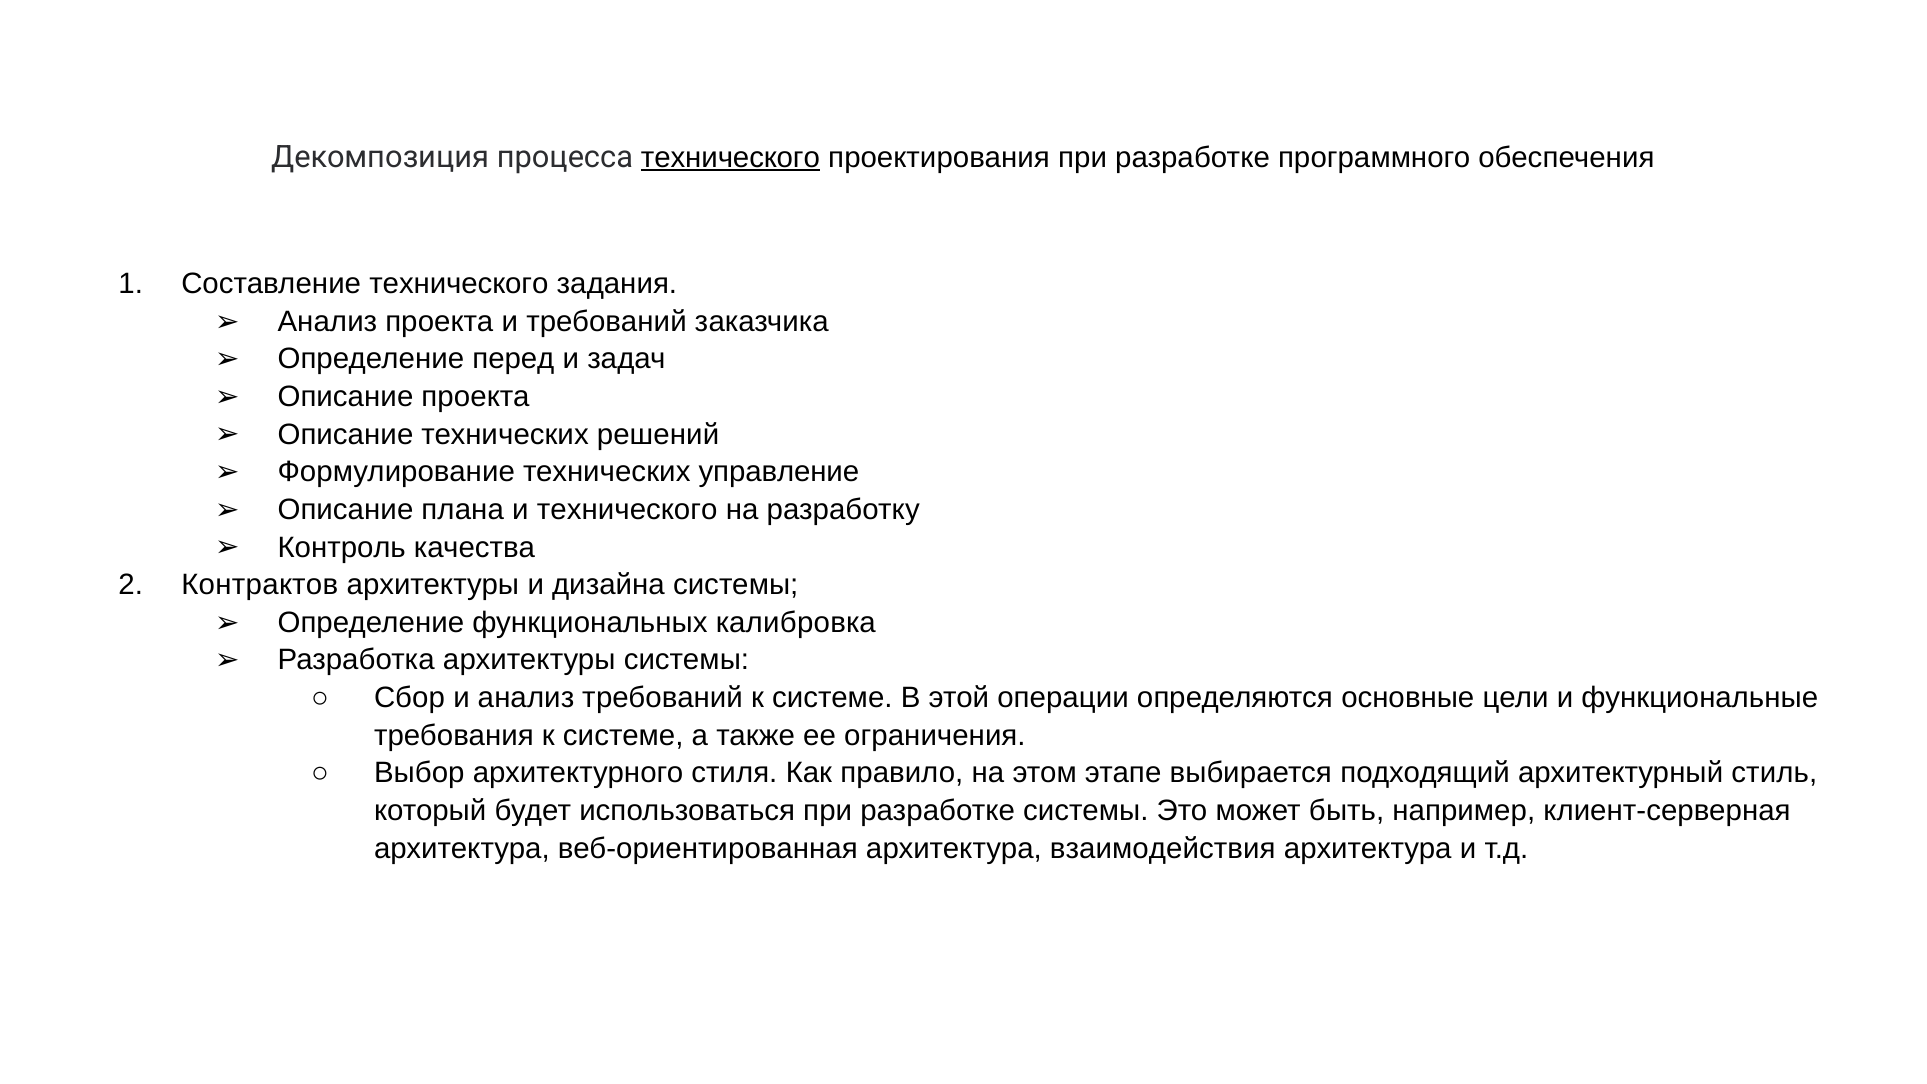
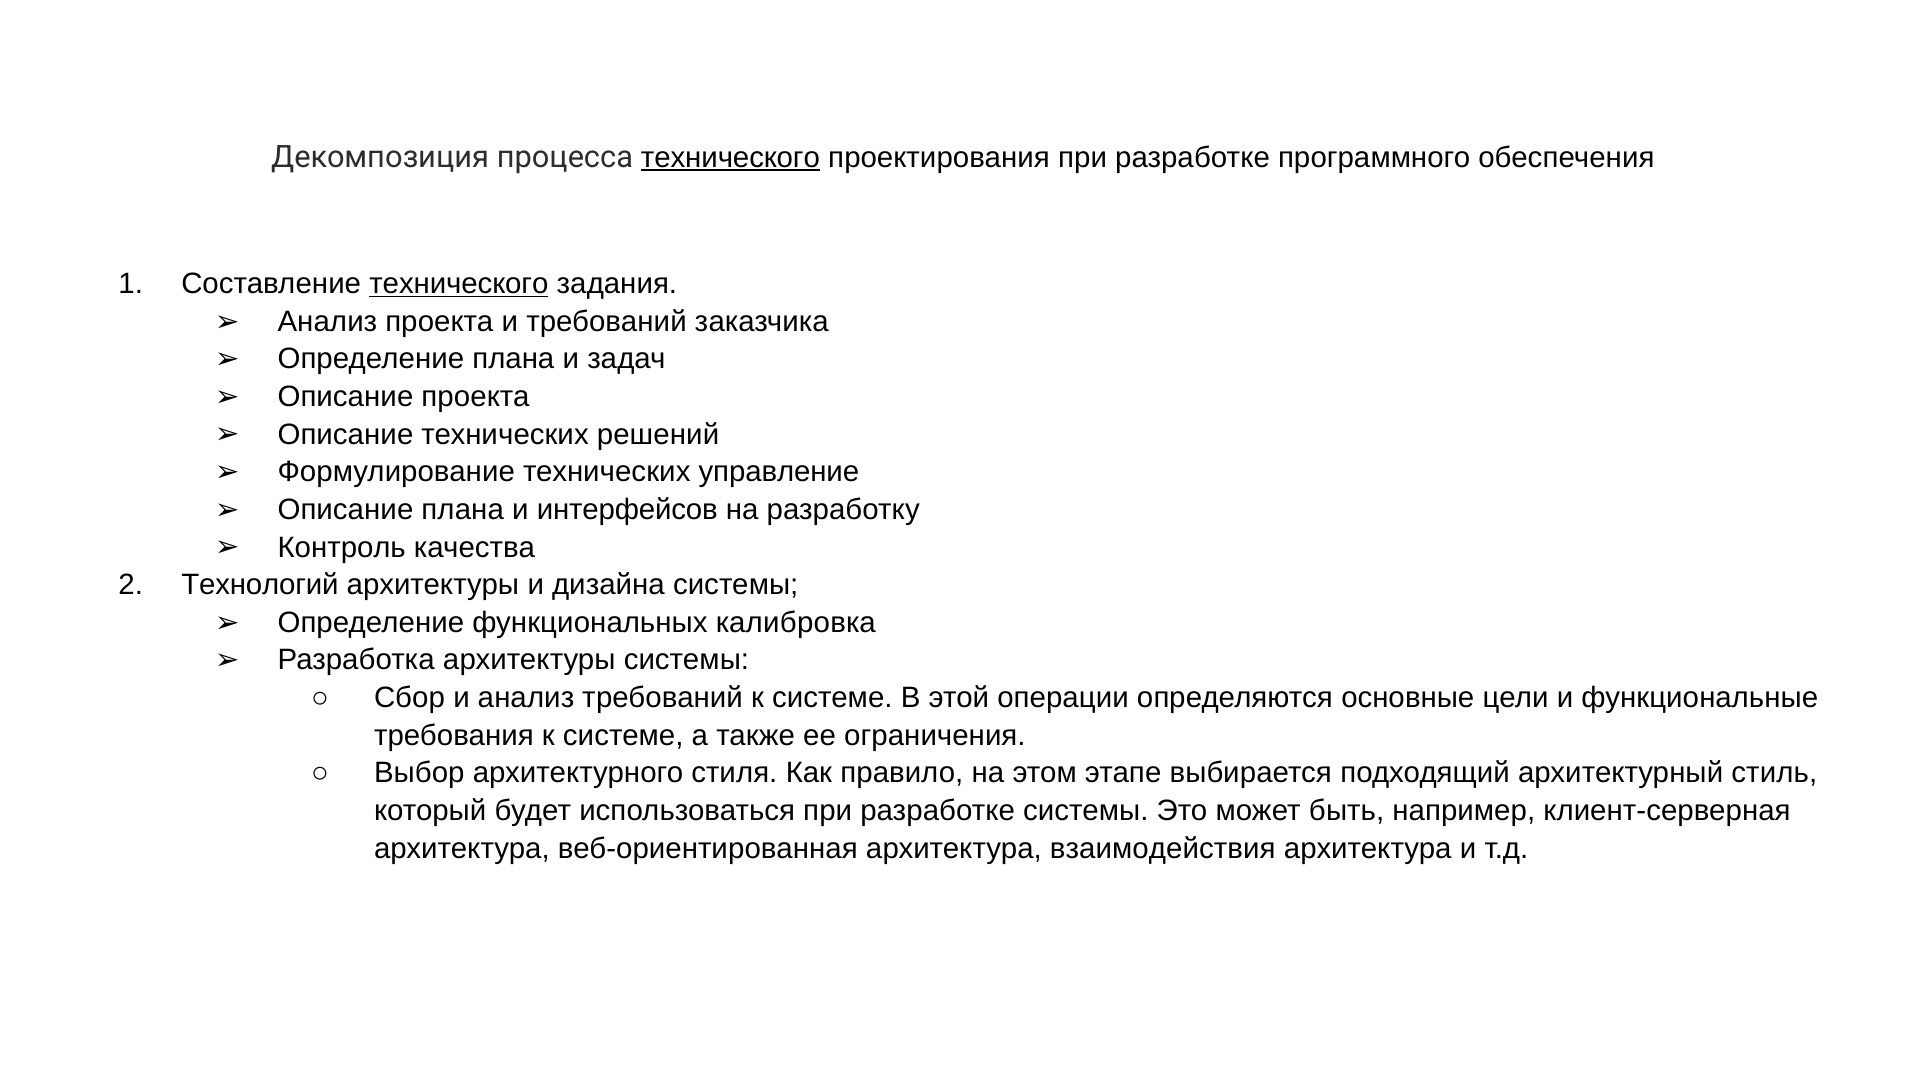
технического underline: none -> present (459, 284)
Определение перед: перед -> плана (513, 359)
и технического: технического -> интерфейсов (627, 510)
Контрактов: Контрактов -> Технологий (260, 585)
